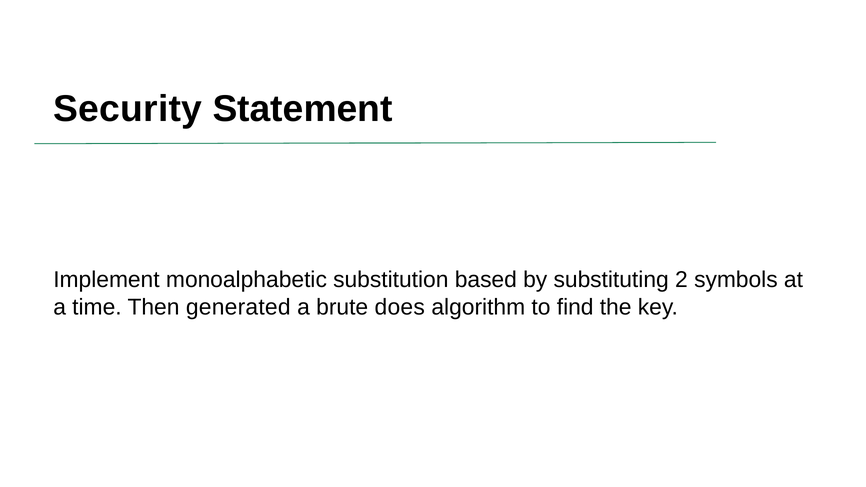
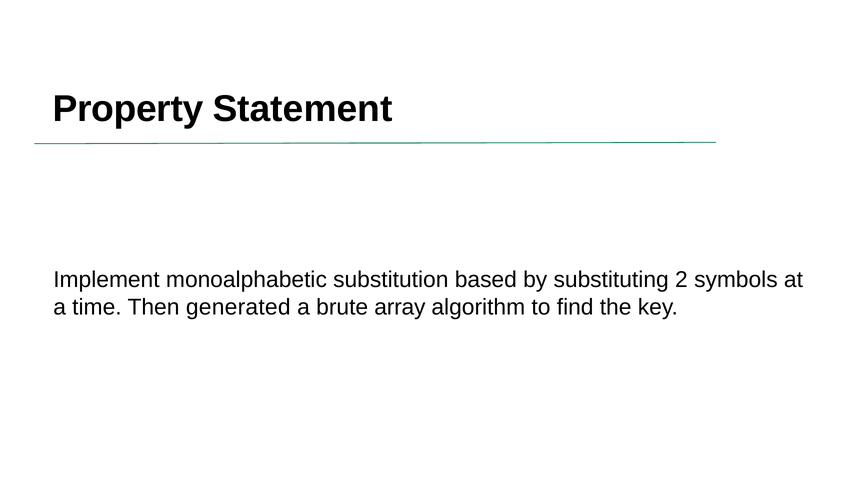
Security: Security -> Property (128, 109)
does: does -> array (400, 307)
